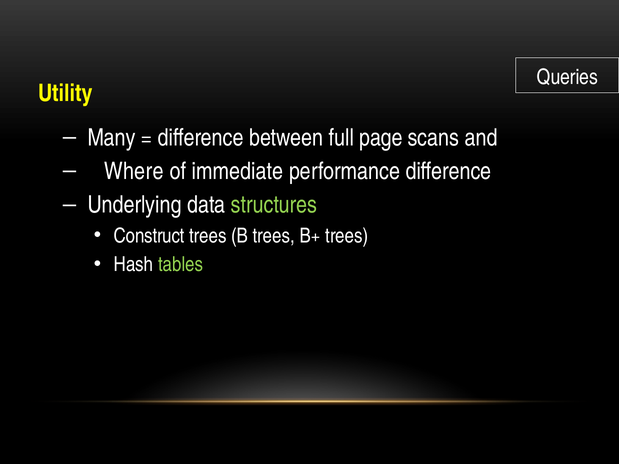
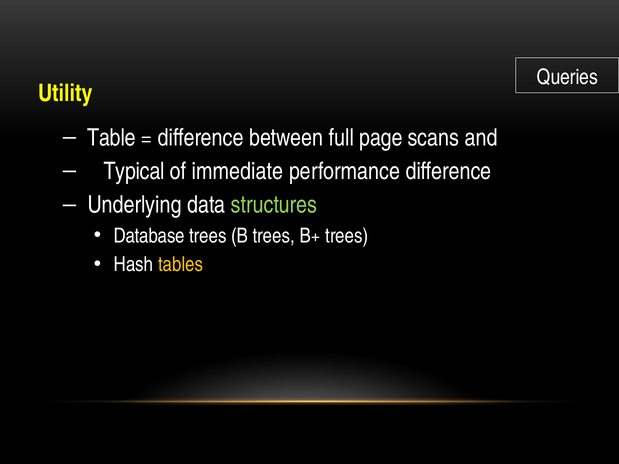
Many: Many -> Table (112, 138)
Where: Where -> Typical (134, 171)
Construct: Construct -> Database (149, 236)
tables colour: light green -> yellow (181, 265)
